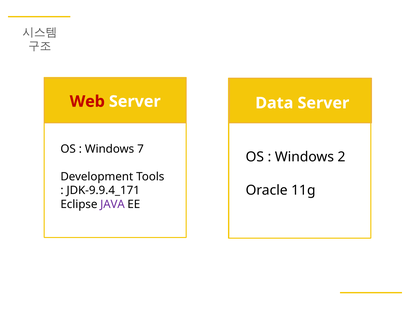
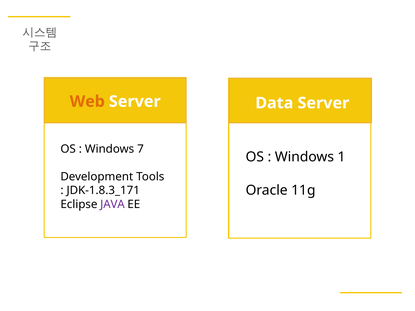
Web colour: red -> orange (87, 102)
2: 2 -> 1 (341, 157)
JDK-9.9.4_171: JDK-9.9.4_171 -> JDK-1.8.3_171 (103, 191)
